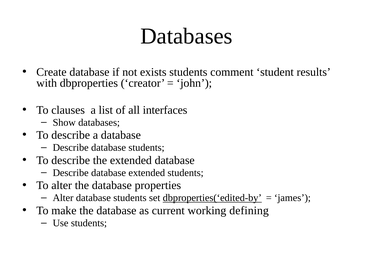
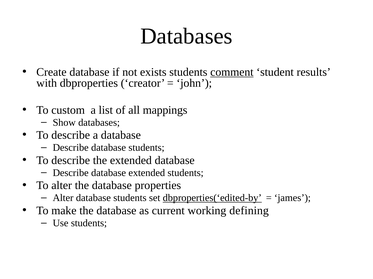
comment underline: none -> present (232, 72)
clauses: clauses -> custom (68, 110)
interfaces: interfaces -> mappings (165, 110)
